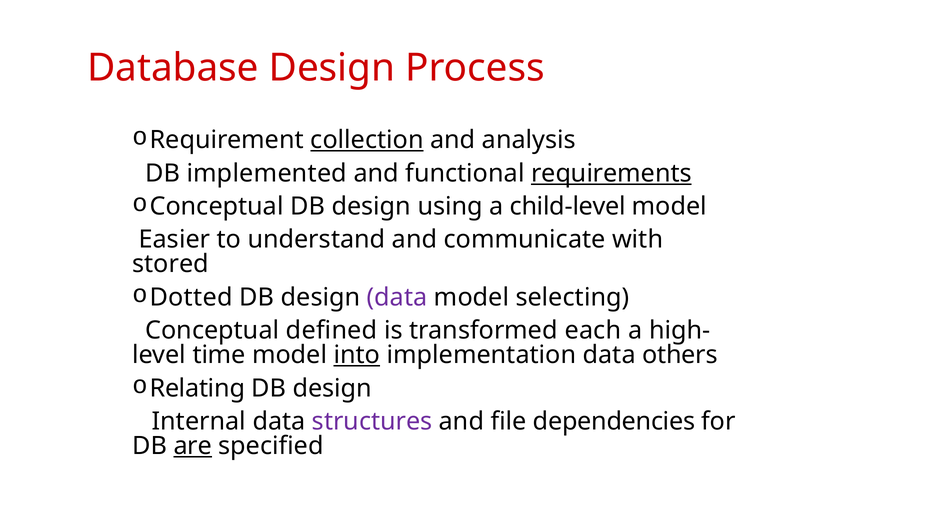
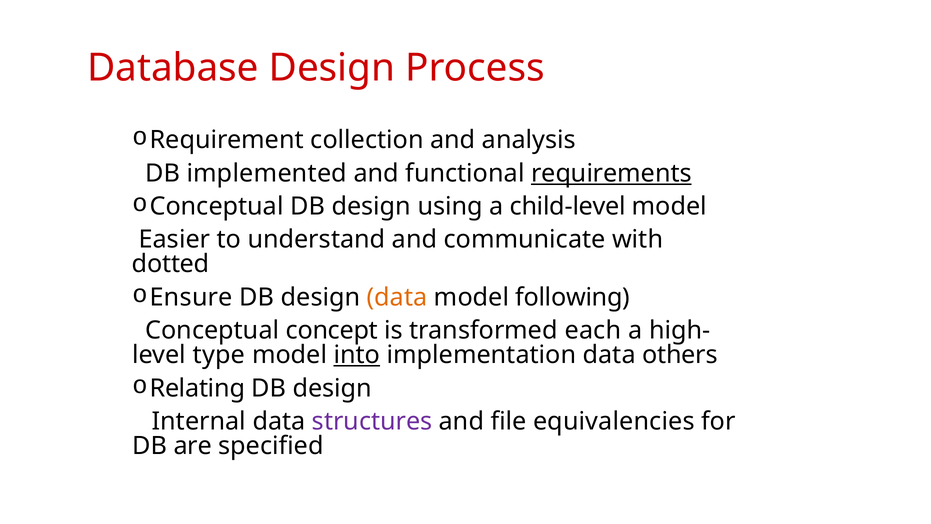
collection underline: present -> none (367, 140)
stored: stored -> dotted (171, 264)
Dotted: Dotted -> Ensure (191, 297)
data colour: purple -> orange (397, 297)
selecting: selecting -> following (573, 297)
defined: defined -> concept (332, 330)
time: time -> type (219, 355)
dependencies: dependencies -> equivalencies (614, 421)
are underline: present -> none (193, 446)
